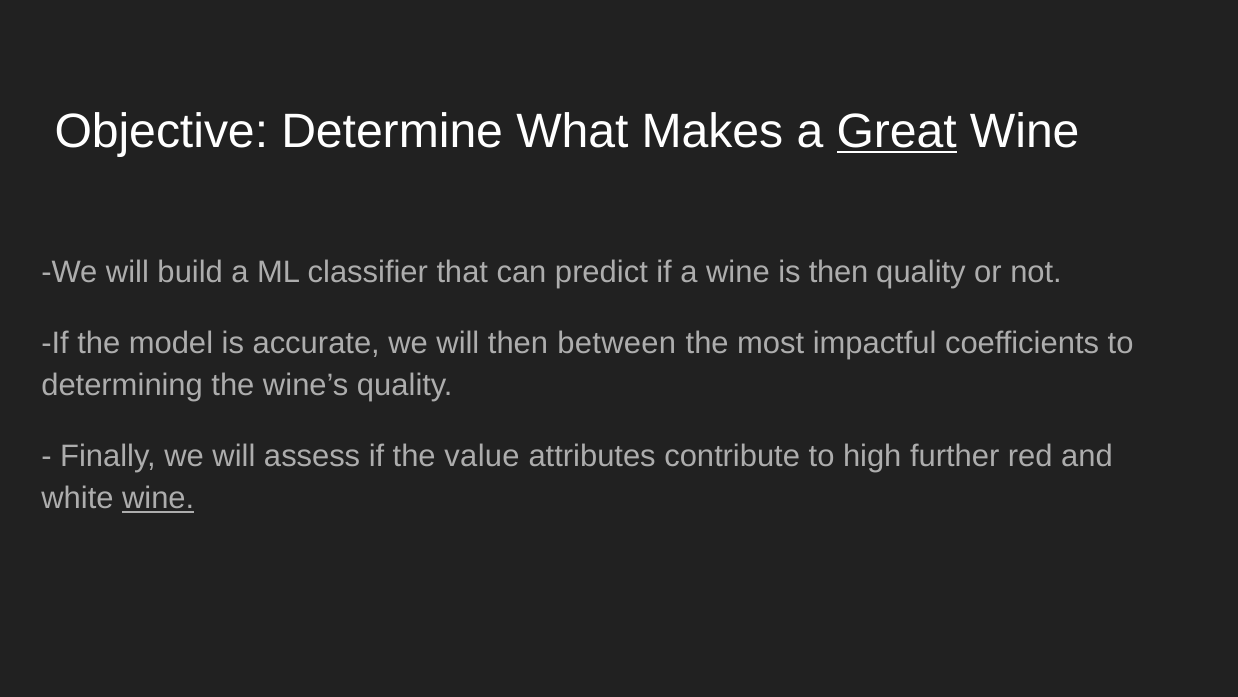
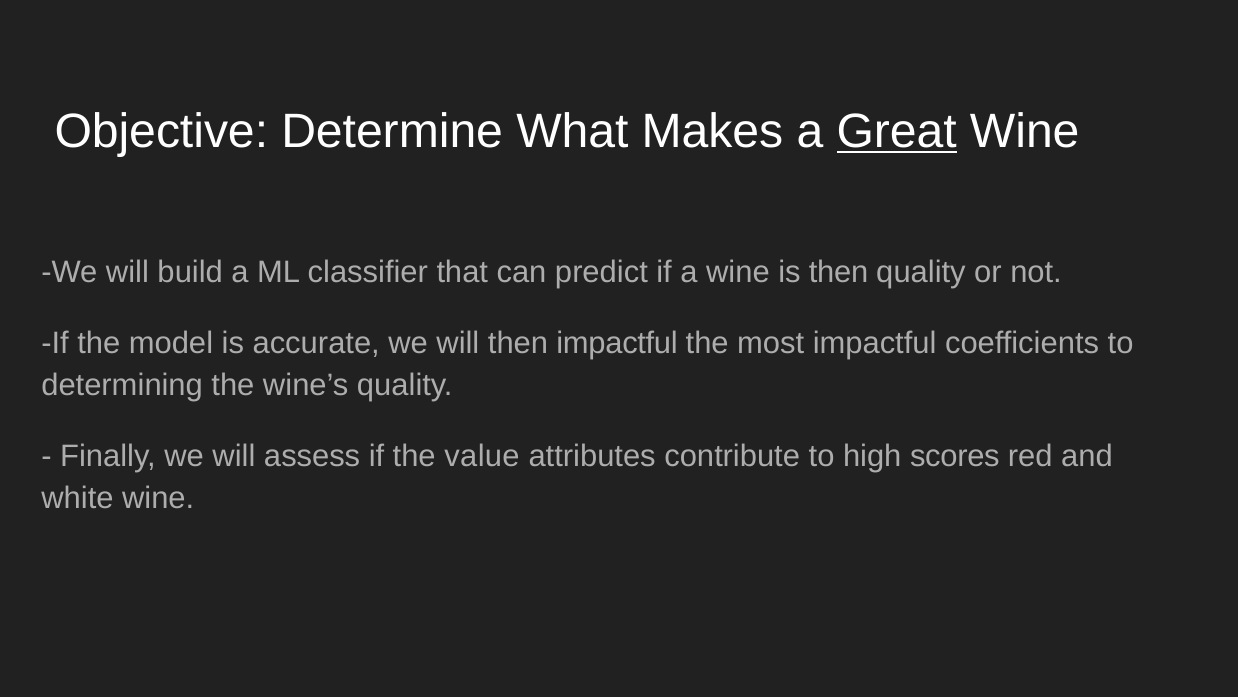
then between: between -> impactful (617, 343)
further: further -> scores (955, 456)
wine underline: present -> none (158, 498)
